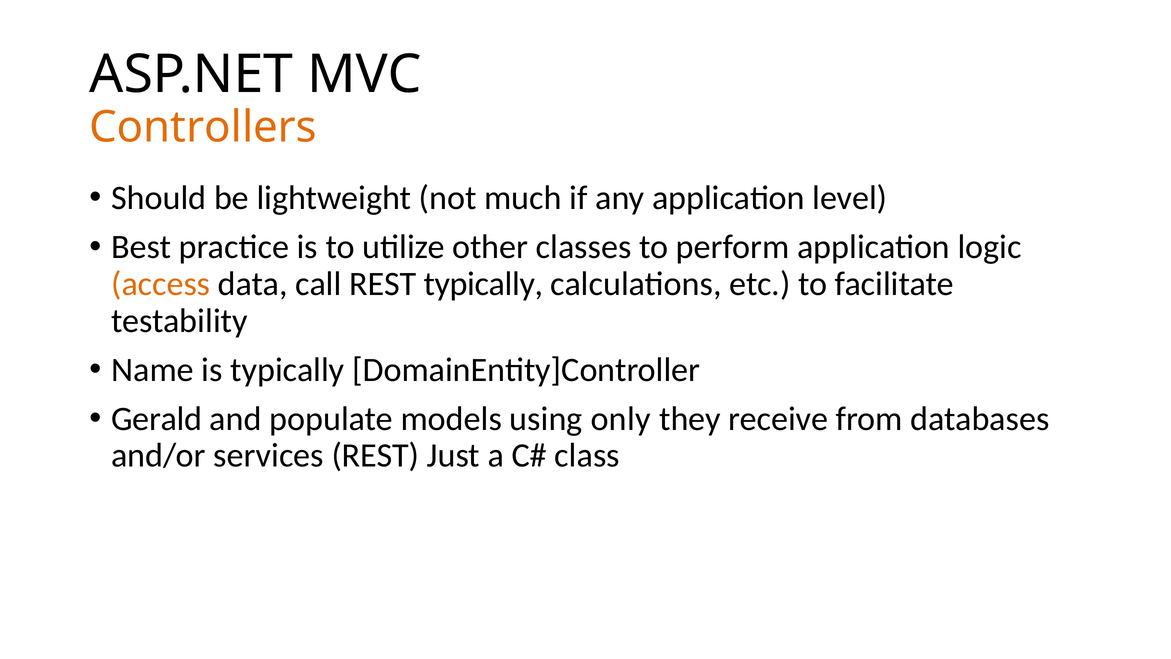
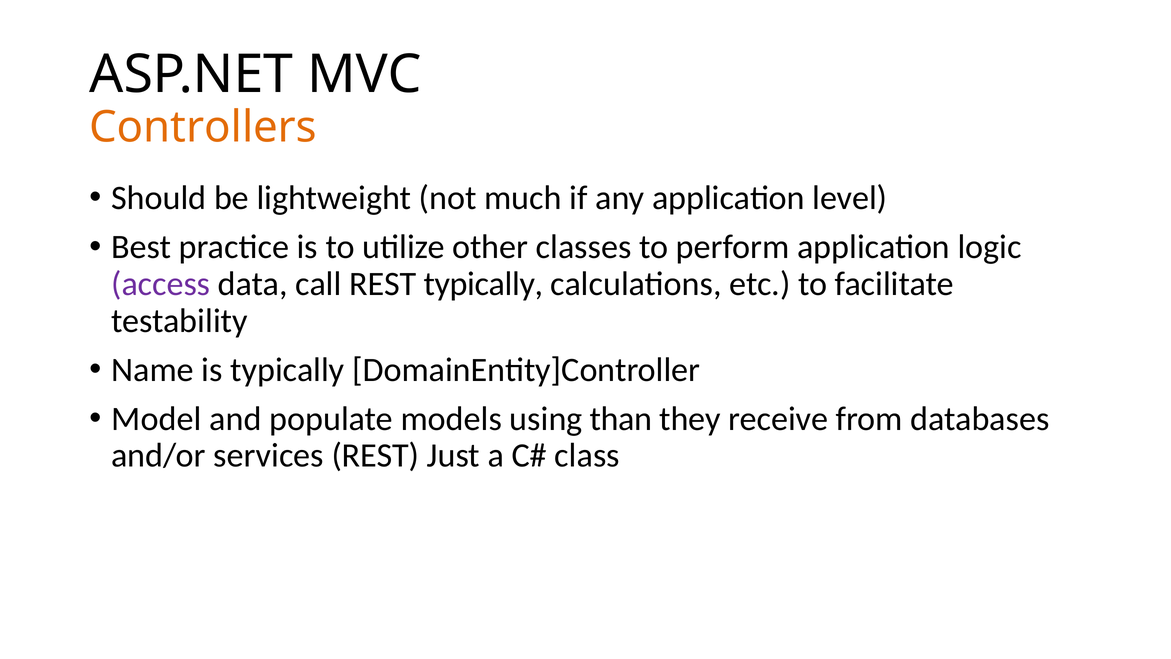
access colour: orange -> purple (161, 284)
Gerald: Gerald -> Model (156, 419)
only: only -> than (621, 419)
